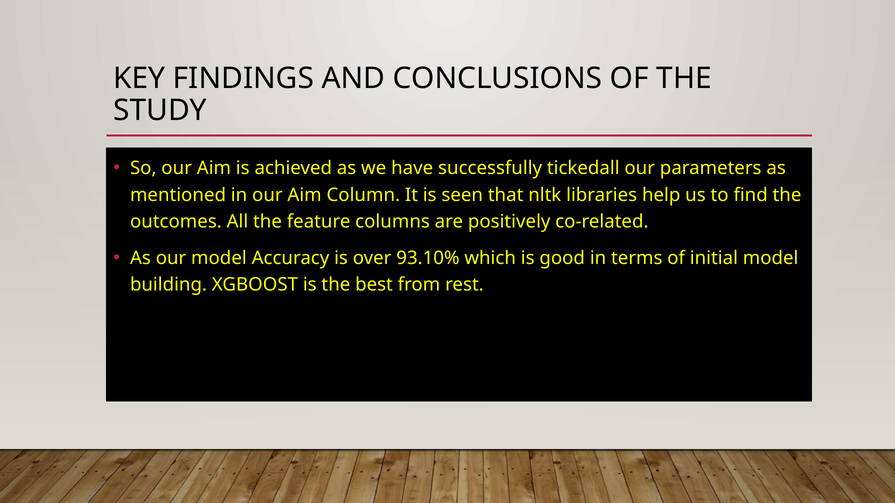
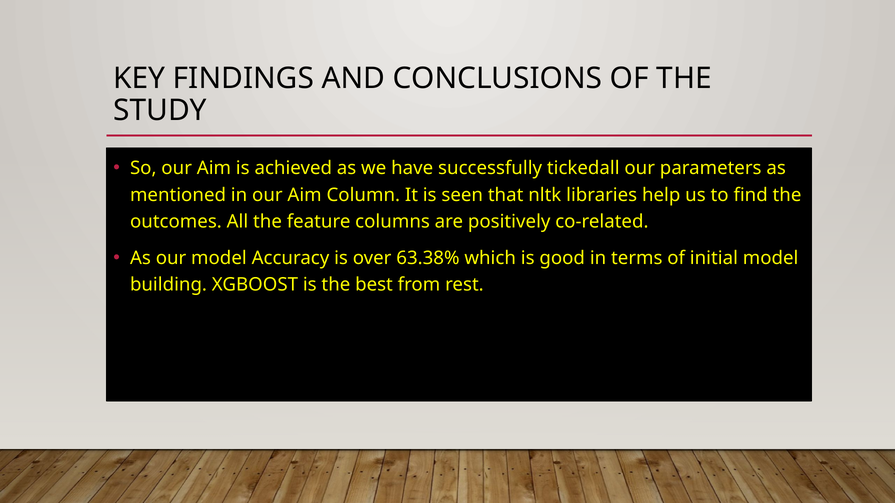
93.10%: 93.10% -> 63.38% (428, 258)
